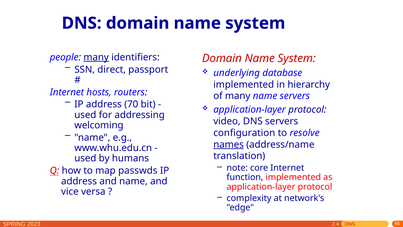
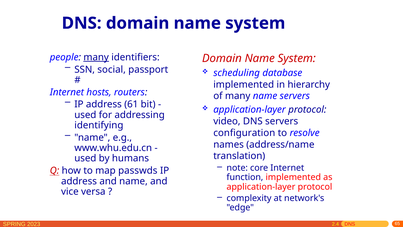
direct: direct -> social (112, 69)
underlying: underlying -> scheduling (237, 73)
70: 70 -> 61 (131, 104)
welcoming: welcoming -> identifying (99, 125)
names underline: present -> none (229, 144)
